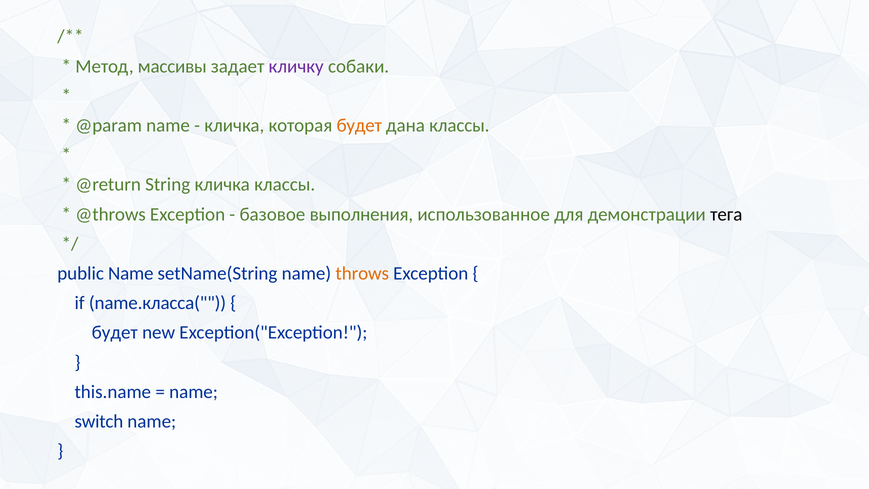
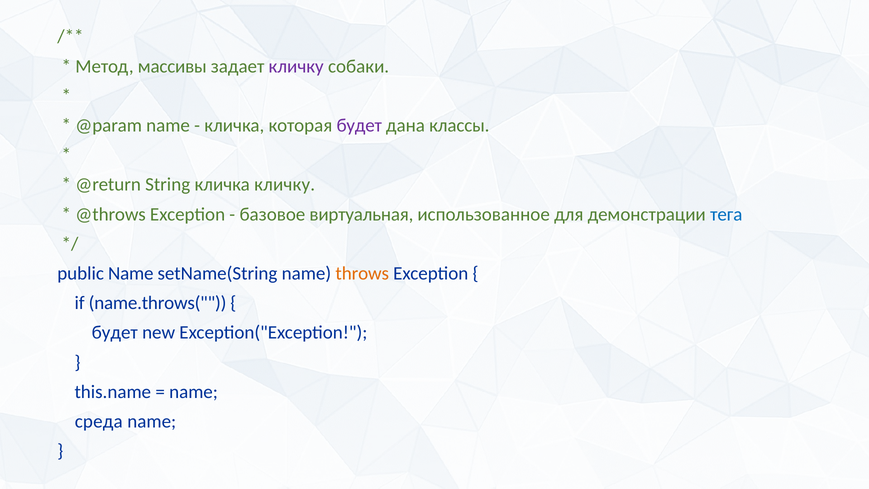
будет colour: orange -> purple (359, 125)
кличка классы: классы -> кличку (285, 185)
выполнения: выполнения -> виртуальная (361, 214)
тега colour: black -> blue (726, 214)
name.класса(: name.класса( -> name.throws( (158, 303)
switch: switch -> среда (99, 421)
